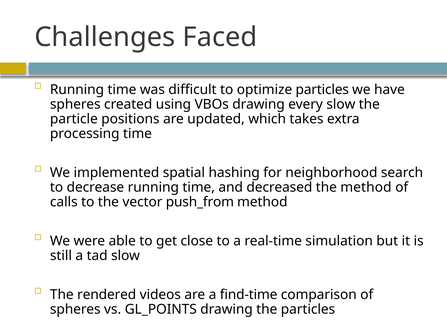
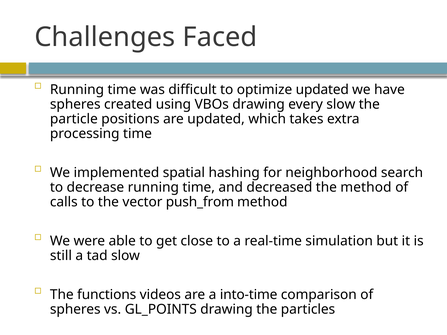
optimize particles: particles -> updated (322, 90)
rendered: rendered -> functions (107, 295)
find-time: find-time -> into-time (249, 295)
